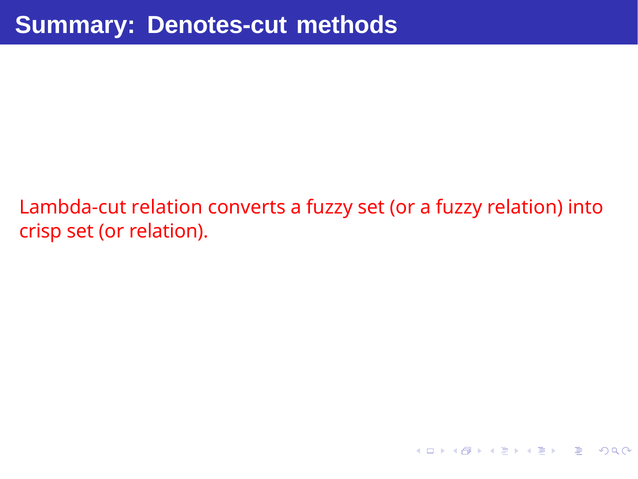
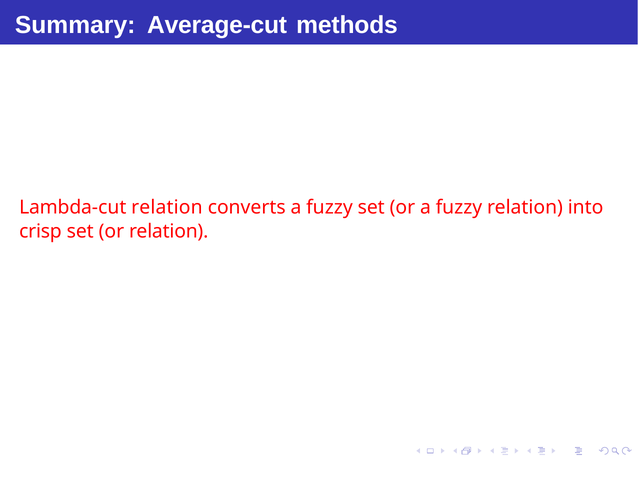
Denotes-cut: Denotes-cut -> Average-cut (217, 25)
